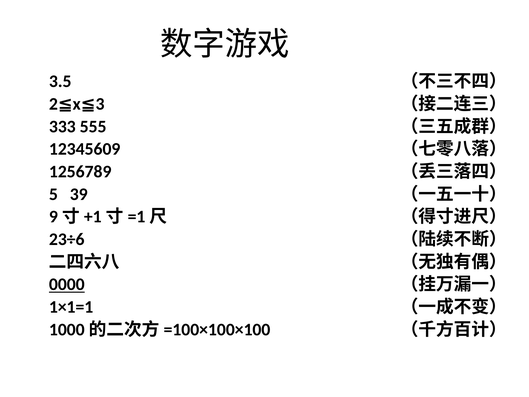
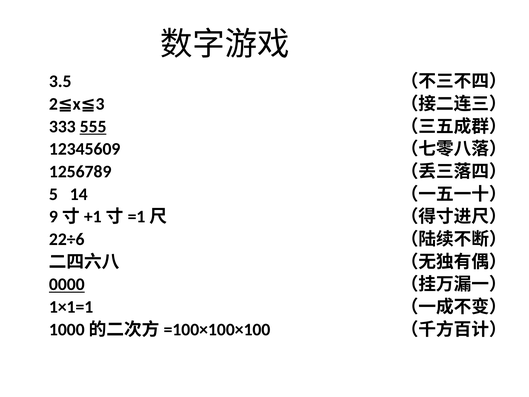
555 underline: none -> present (93, 126)
39: 39 -> 14 (79, 194)
23÷6: 23÷6 -> 22÷6 (67, 239)
